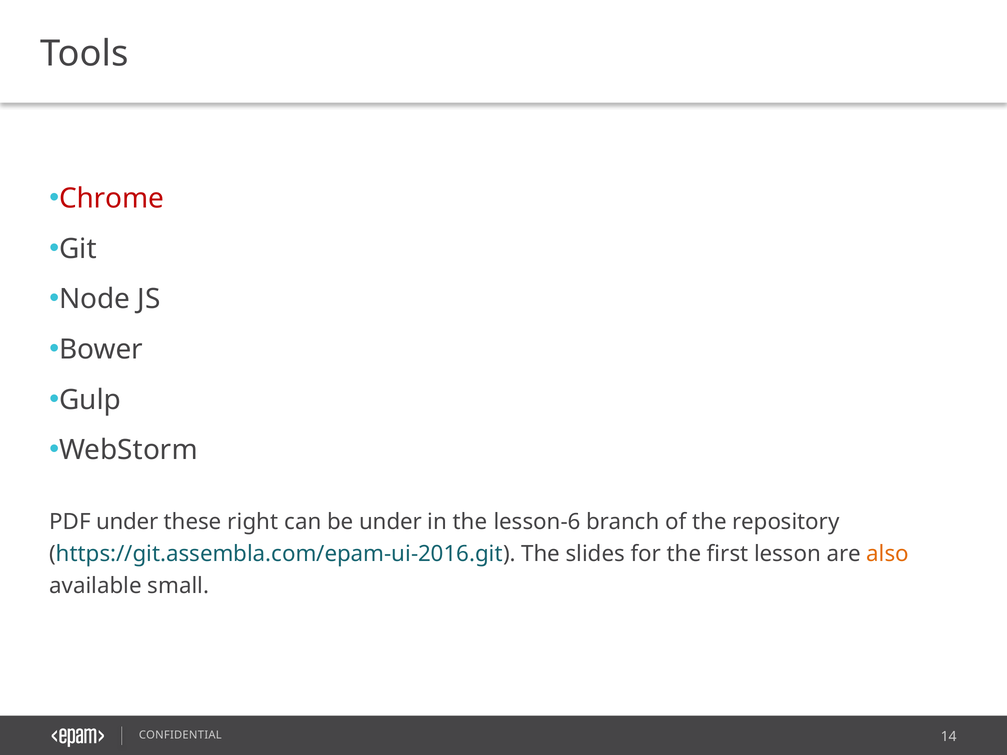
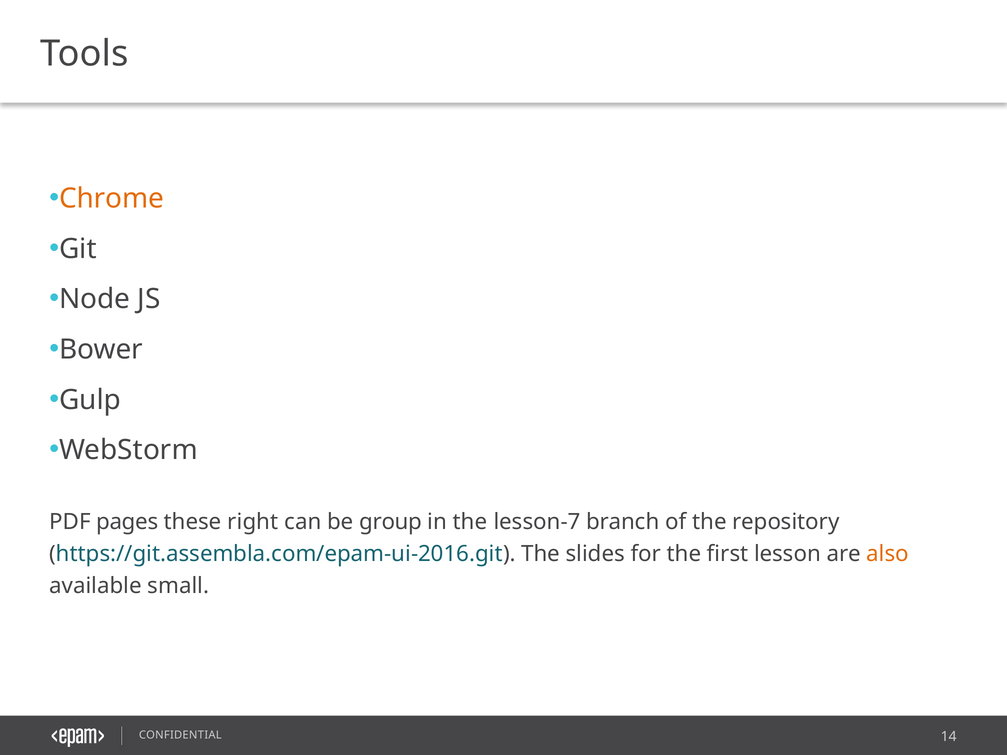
Chrome colour: red -> orange (112, 199)
PDF under: under -> pages (127, 522)
be under: under -> group (391, 522)
lesson-6: lesson-6 -> lesson-7 (537, 522)
